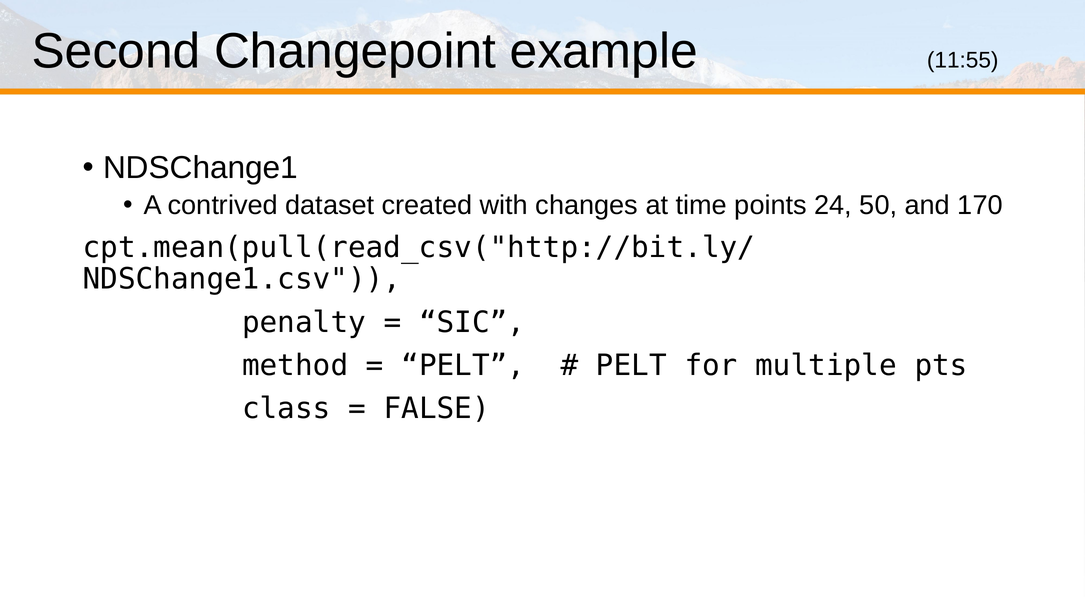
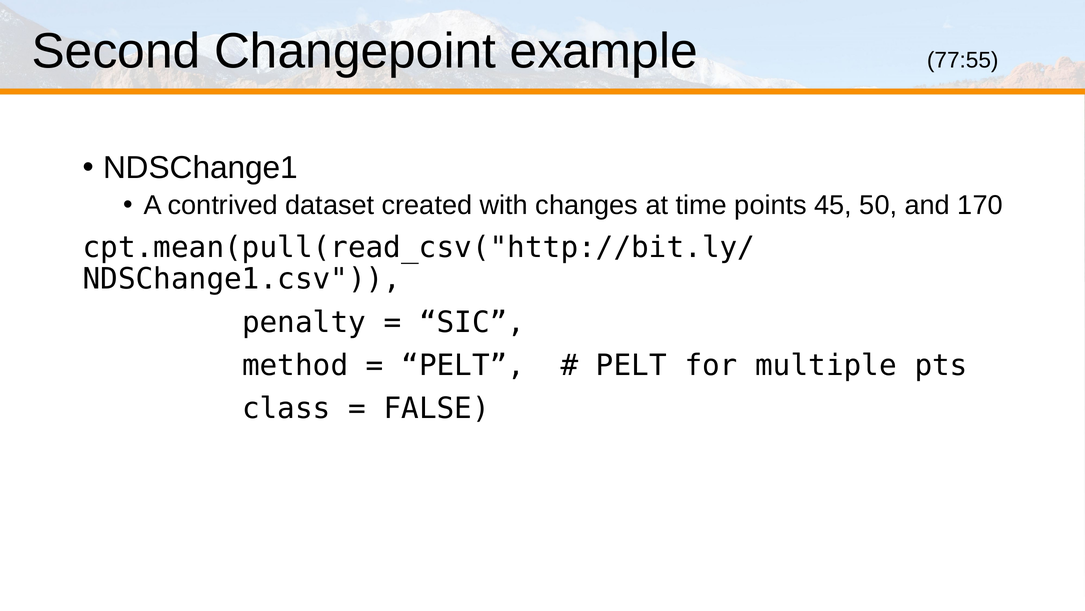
11:55: 11:55 -> 77:55 (963, 60)
24: 24 -> 45 (833, 205)
